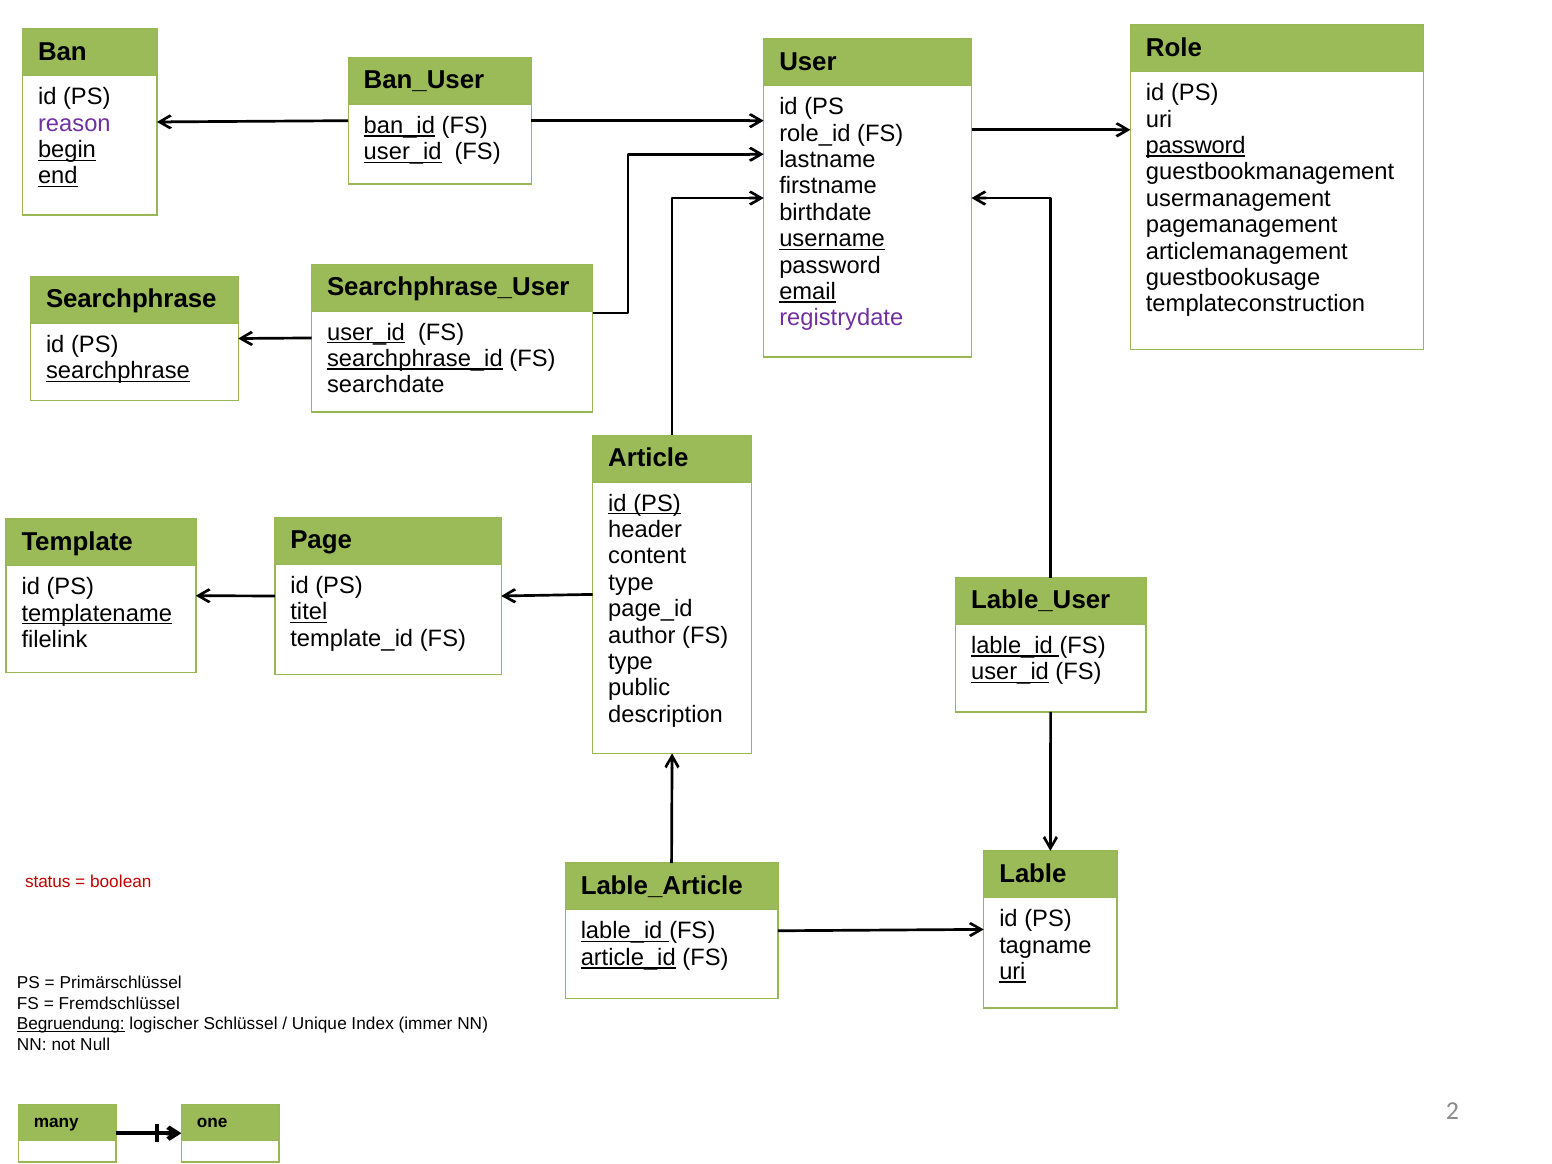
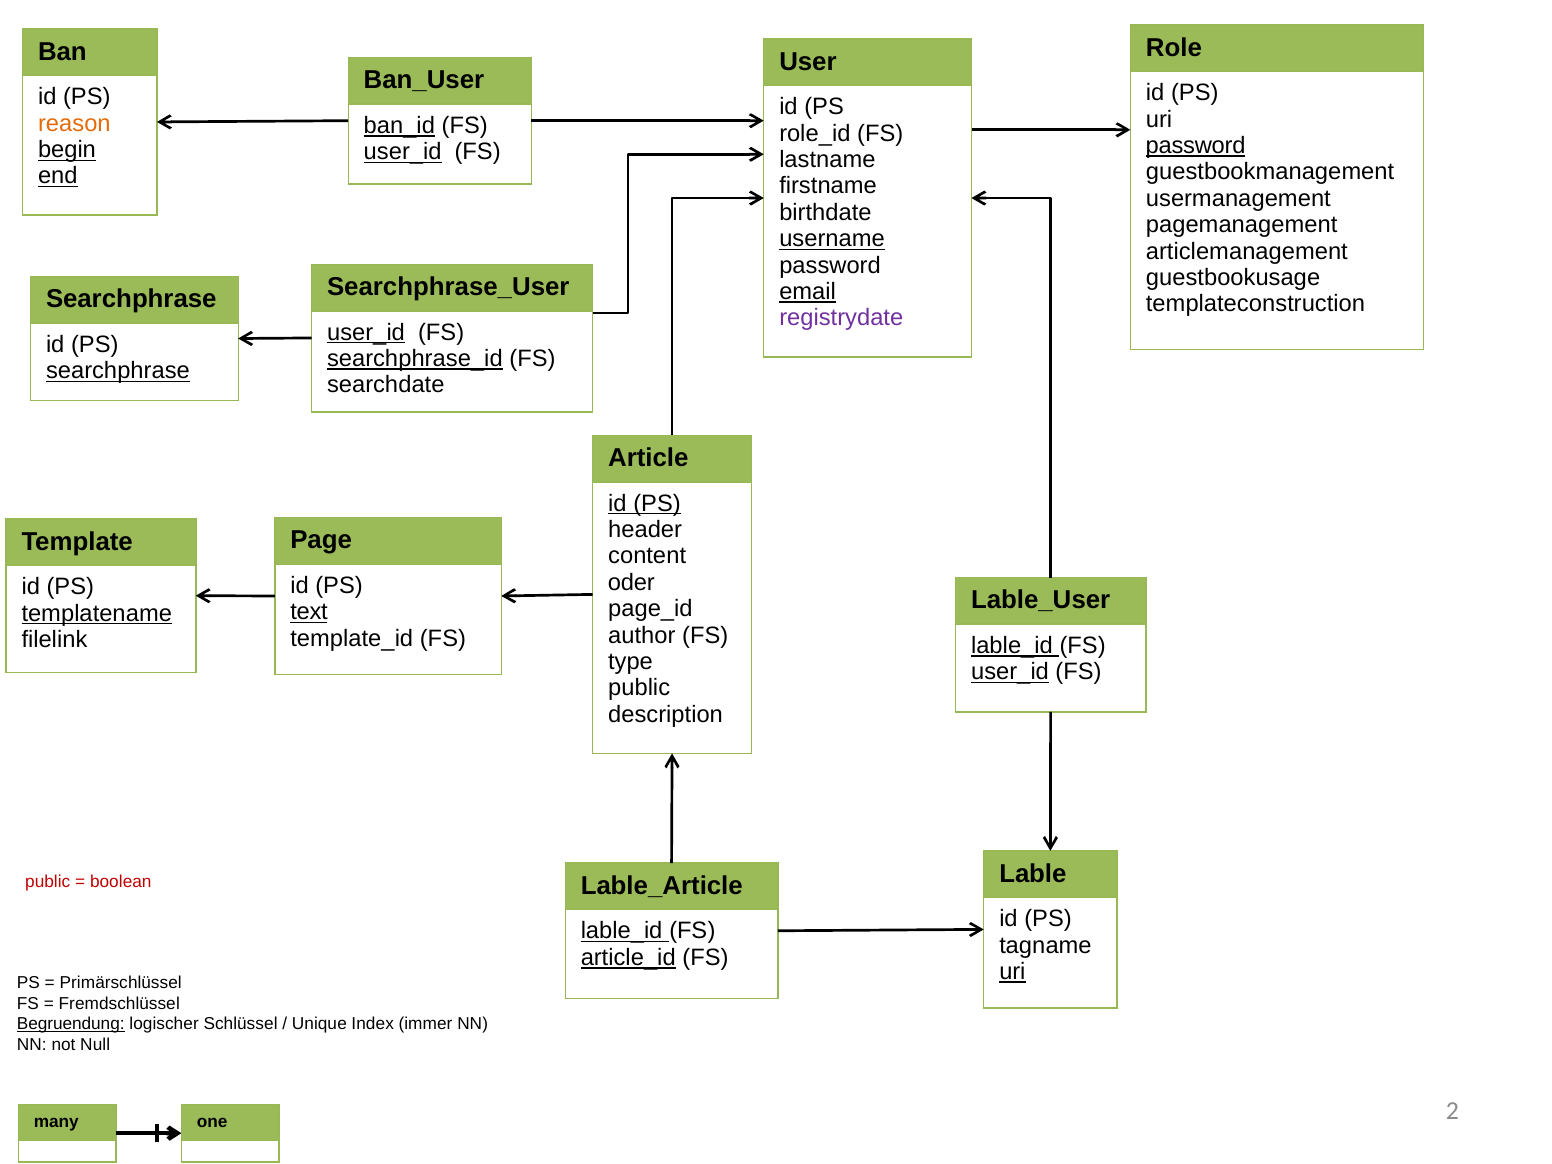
reason colour: purple -> orange (74, 123)
type: type -> oder (631, 582)
titel: titel -> text (309, 612)
status: status -> public (48, 882)
